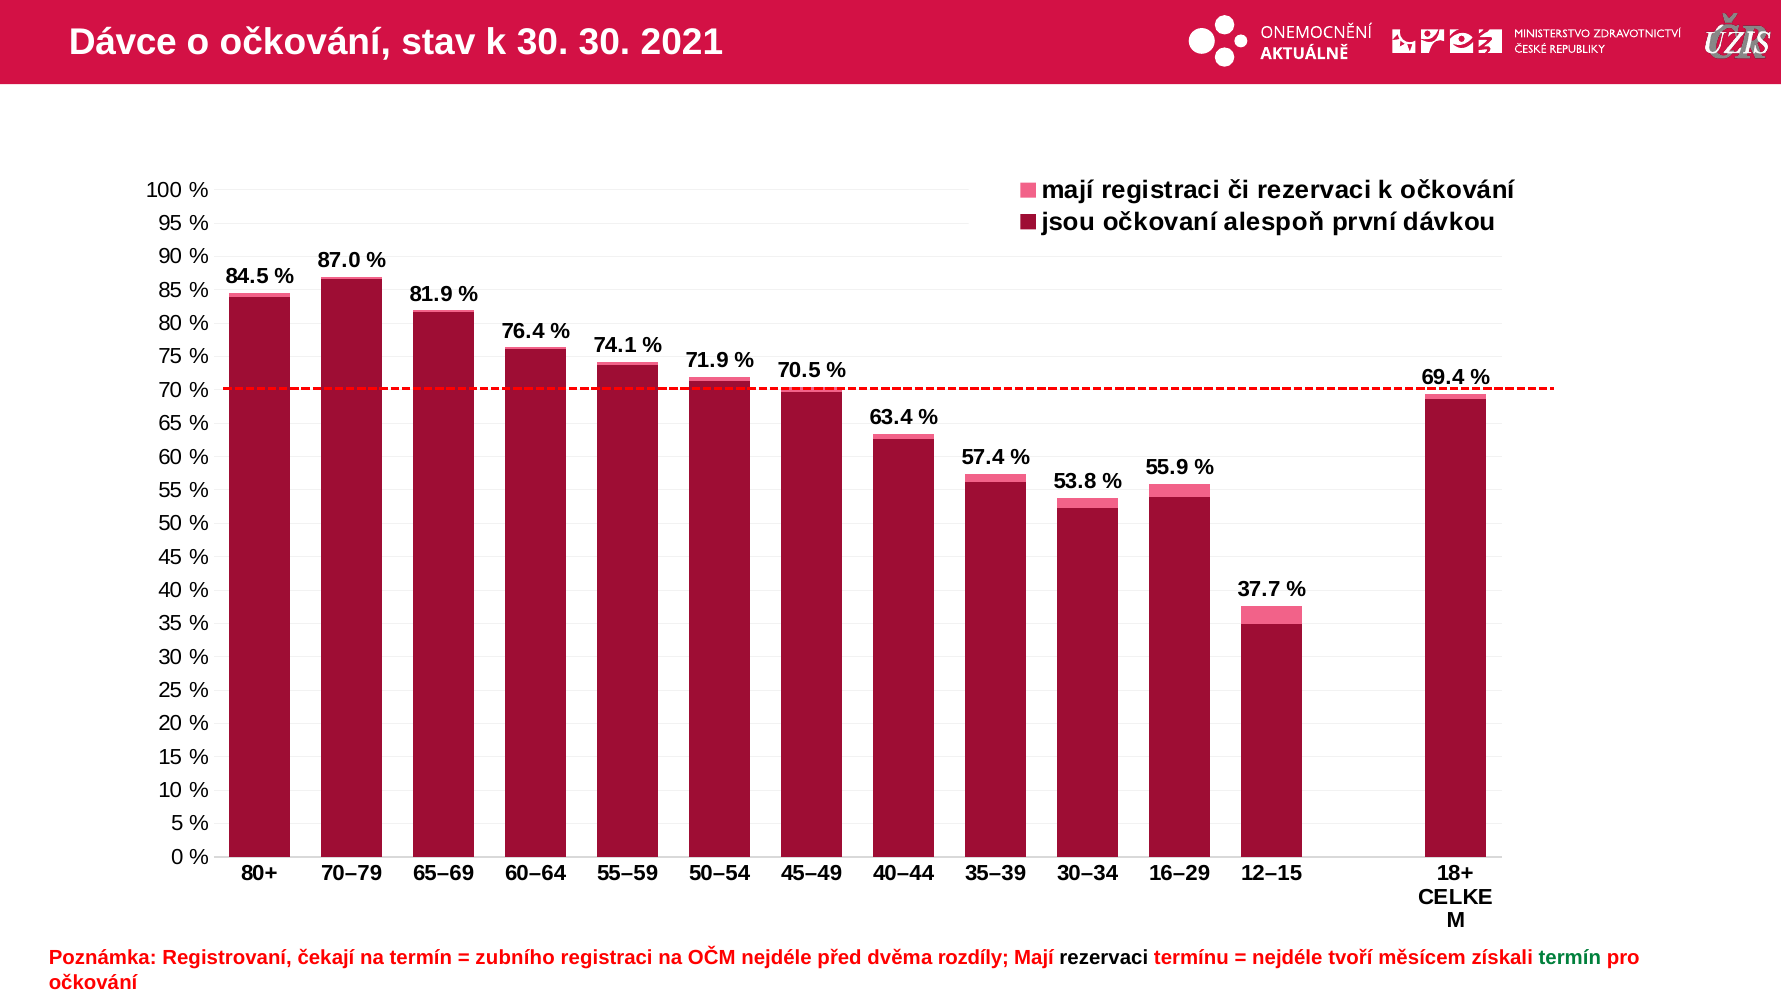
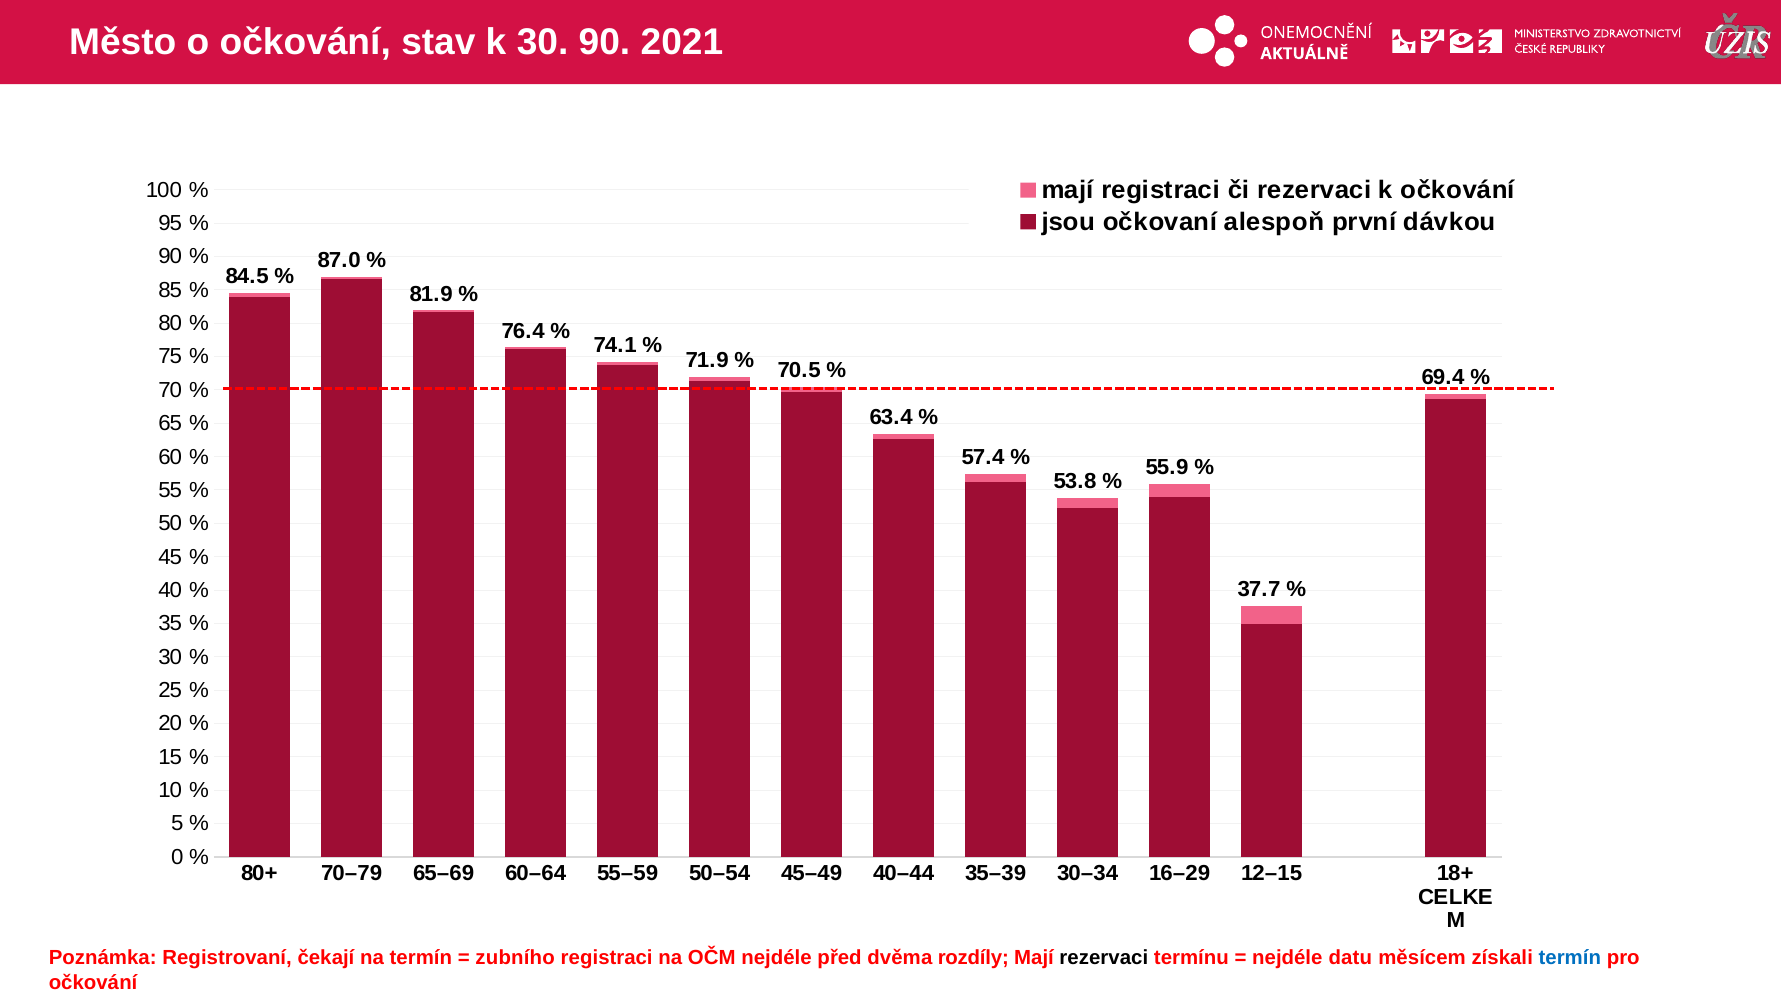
Dávce: Dávce -> Město (123, 42)
30 30: 30 -> 90 (604, 42)
tvoří: tvoří -> datu (1350, 958)
termín colour: green -> blue (1570, 958)
